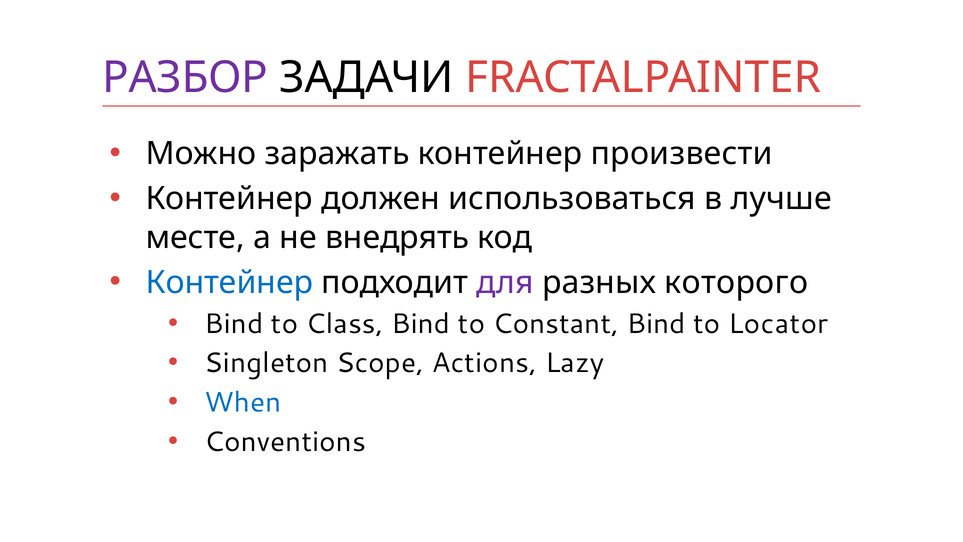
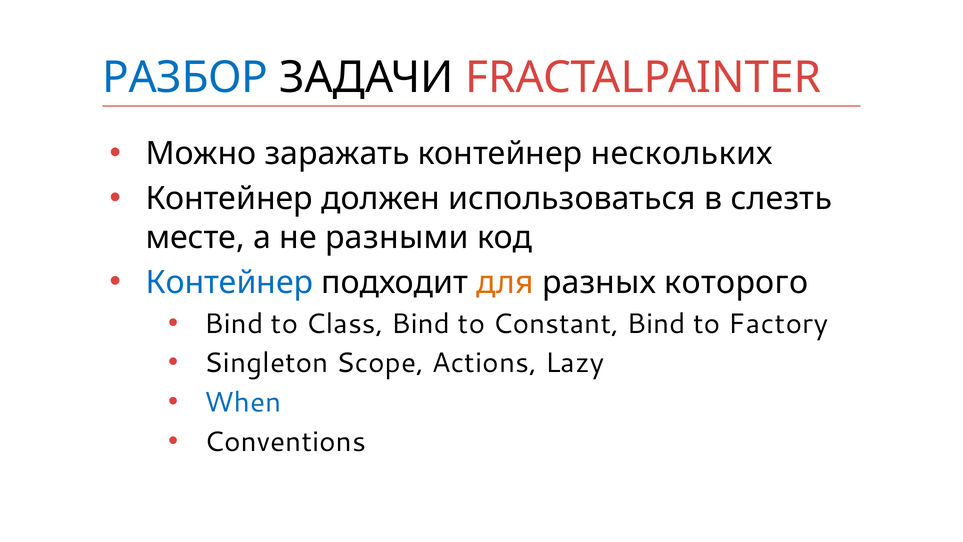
РАЗБОР colour: purple -> blue (185, 78)
произвести: произвести -> нескольких (682, 154)
лучше: лучше -> слезть (781, 199)
внедрять: внедрять -> разными (397, 237)
для colour: purple -> orange (505, 282)
Locator: Locator -> Factory (778, 324)
